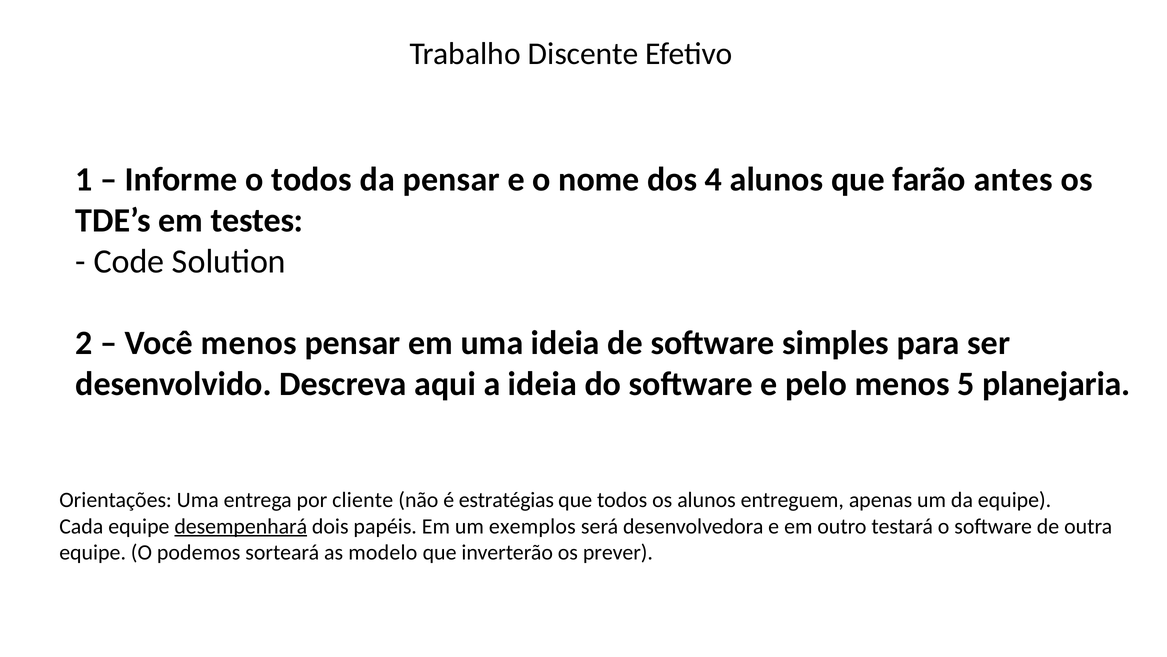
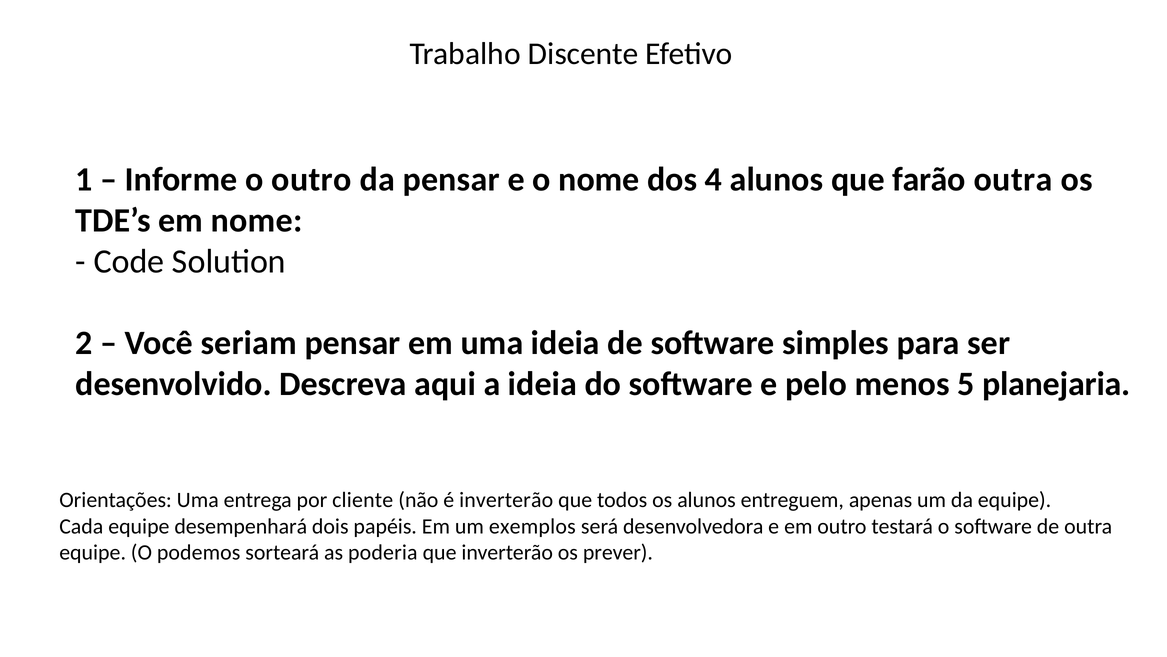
o todos: todos -> outro (311, 179)
farão antes: antes -> outra (1013, 179)
em testes: testes -> nome (257, 220)
Você menos: menos -> seriam (249, 343)
é estratégias: estratégias -> inverterão (506, 500)
desempenhará underline: present -> none (241, 526)
modelo: modelo -> poderia (383, 552)
